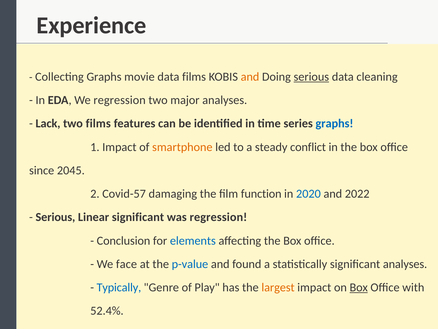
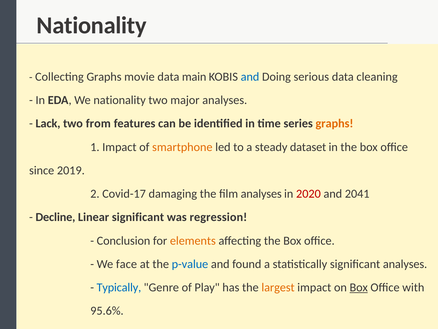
Experience: Experience -> Nationality (92, 25)
data films: films -> main (194, 77)
and colour: orange -> blue (250, 77)
serious underline: present -> none (311, 77)
We regression: regression -> nationality (120, 100)
two films: films -> from (98, 123)
graphs colour: blue -> orange (334, 123)
conflict: conflict -> dataset (308, 147)
2045: 2045 -> 2019 (71, 170)
Covid-57: Covid-57 -> Covid-17 (124, 194)
film function: function -> analyses (261, 194)
2020 colour: blue -> red (308, 194)
2022: 2022 -> 2041 (357, 194)
Serious: Serious -> Decline (55, 217)
elements colour: blue -> orange (193, 240)
52.4%: 52.4% -> 95.6% (107, 310)
